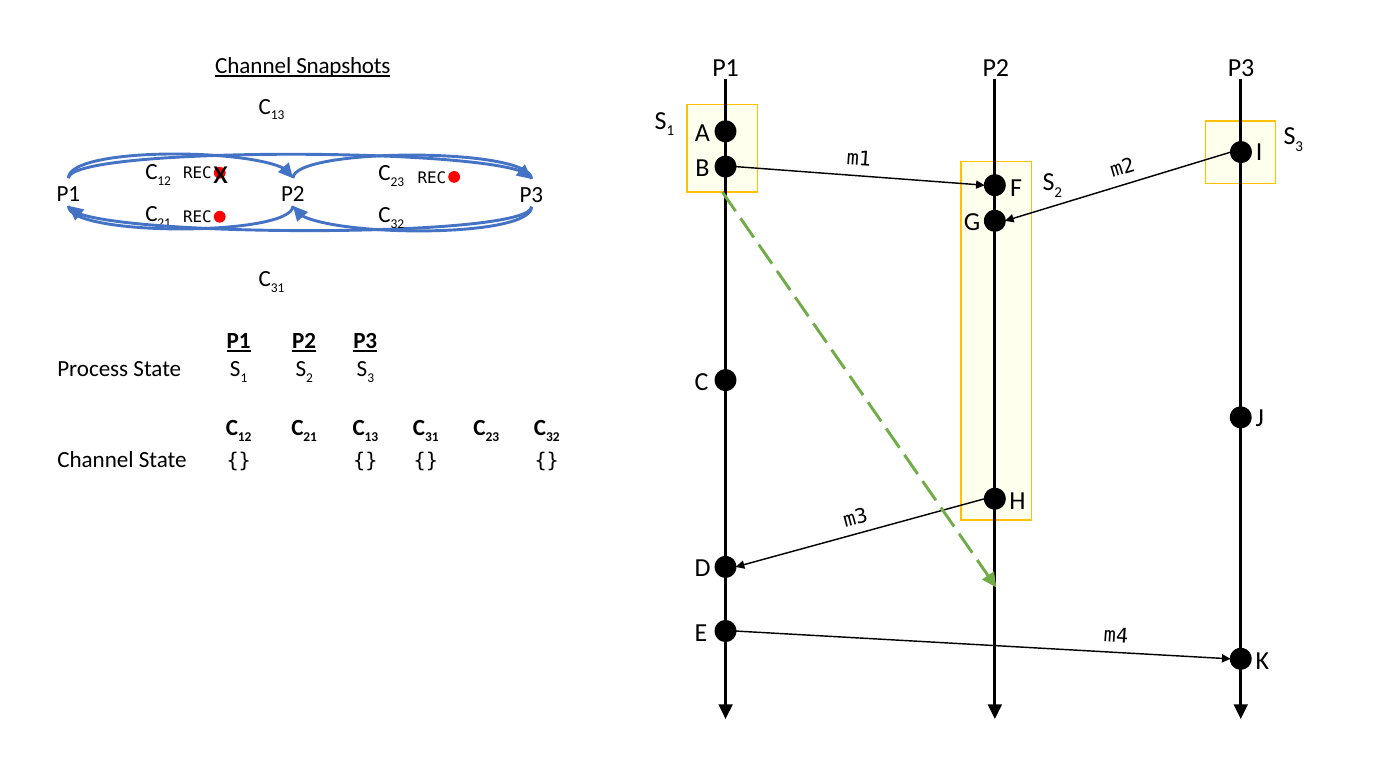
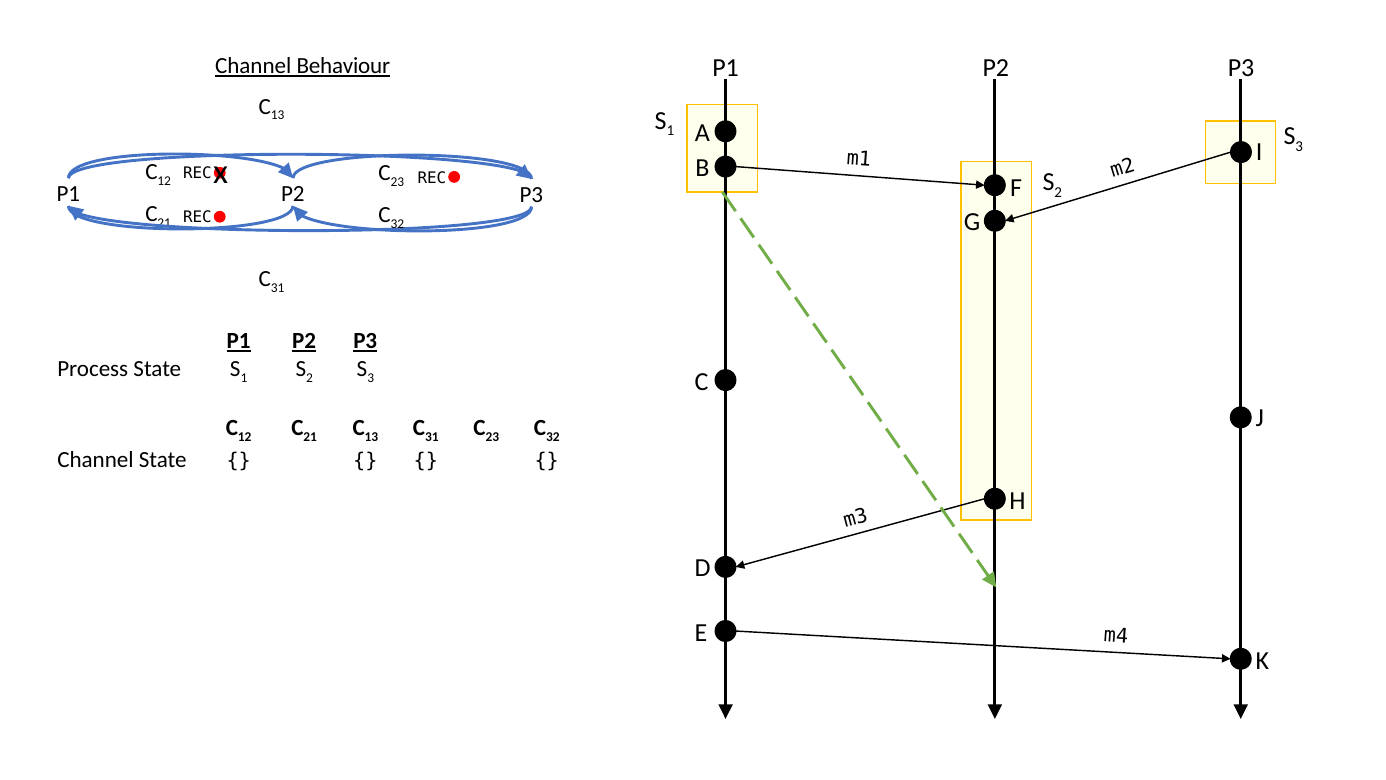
Snapshots: Snapshots -> Behaviour (343, 66)
